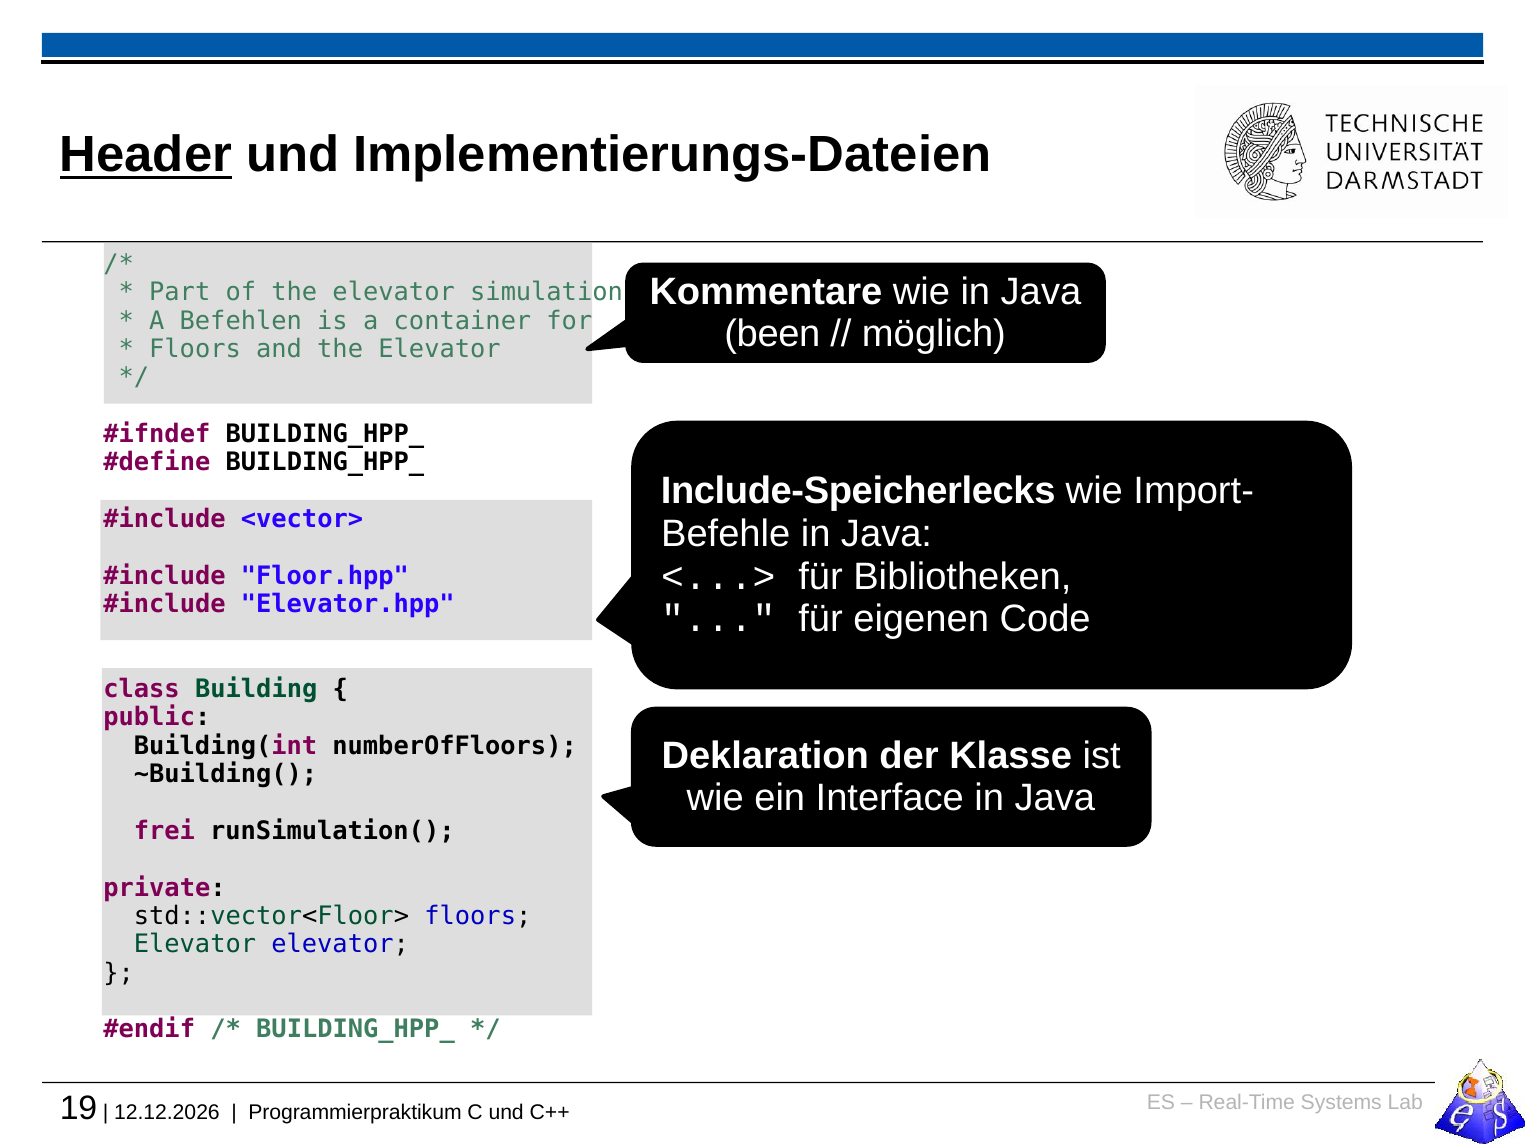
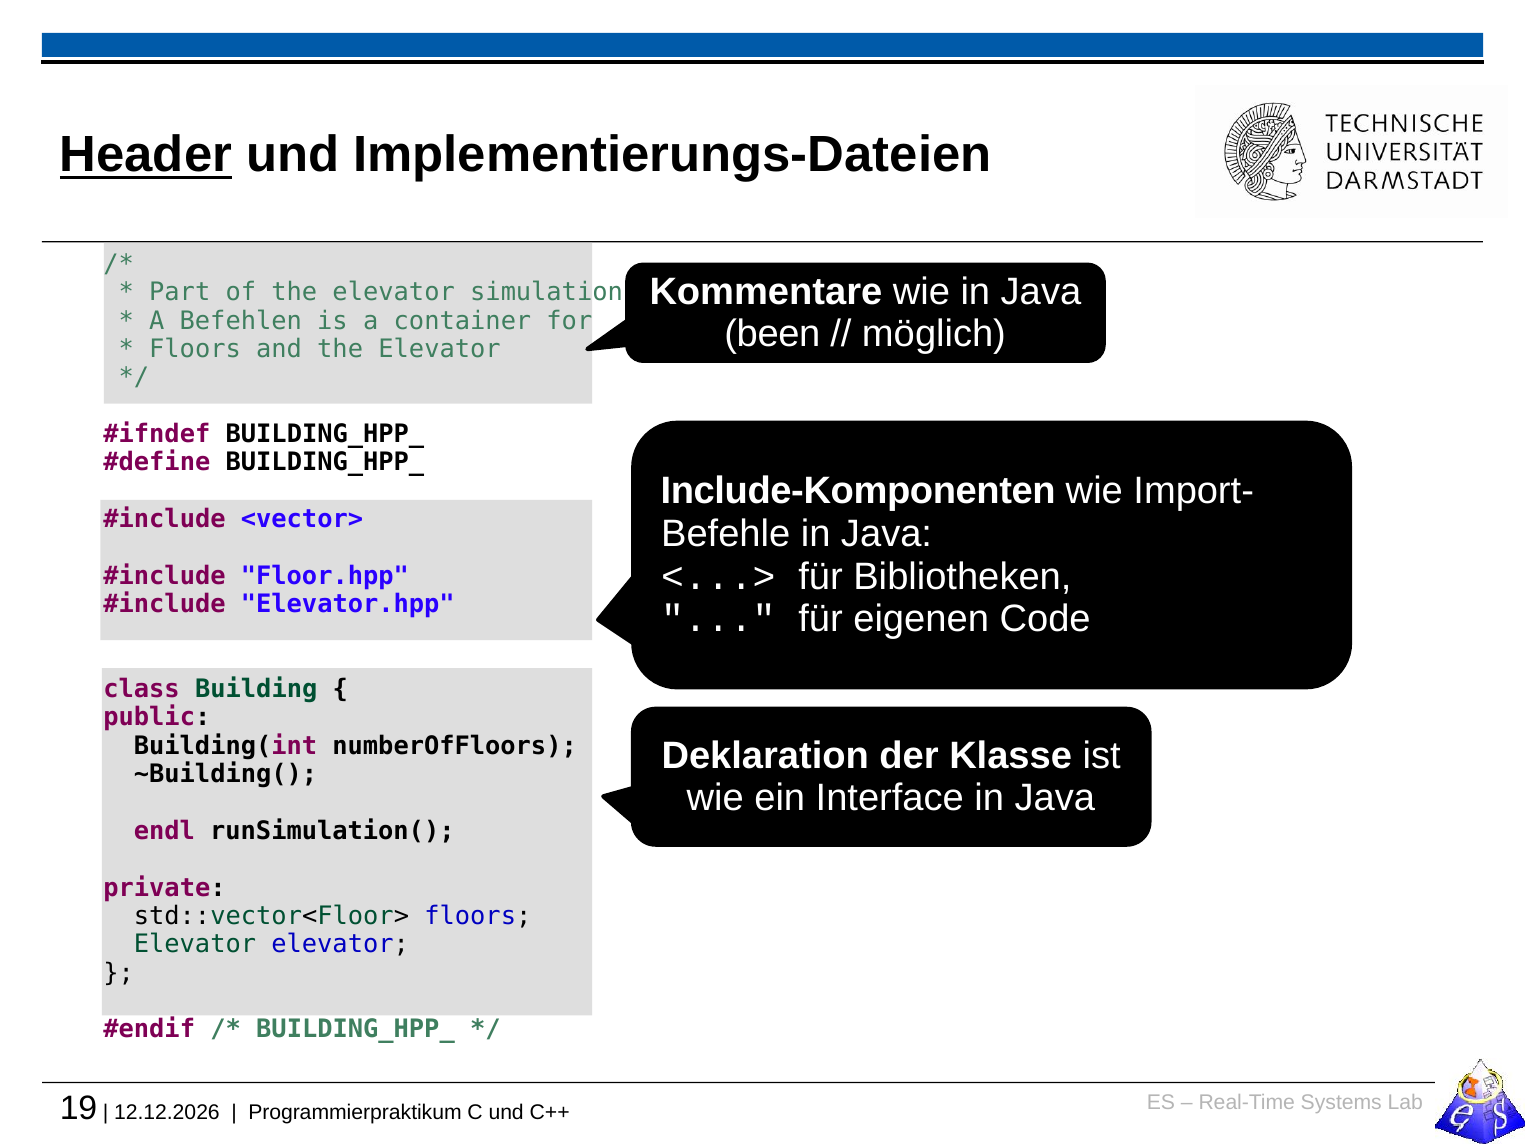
Include-Speicherlecks: Include-Speicherlecks -> Include-Komponenten (858, 491)
frei: frei -> endl (164, 831)
